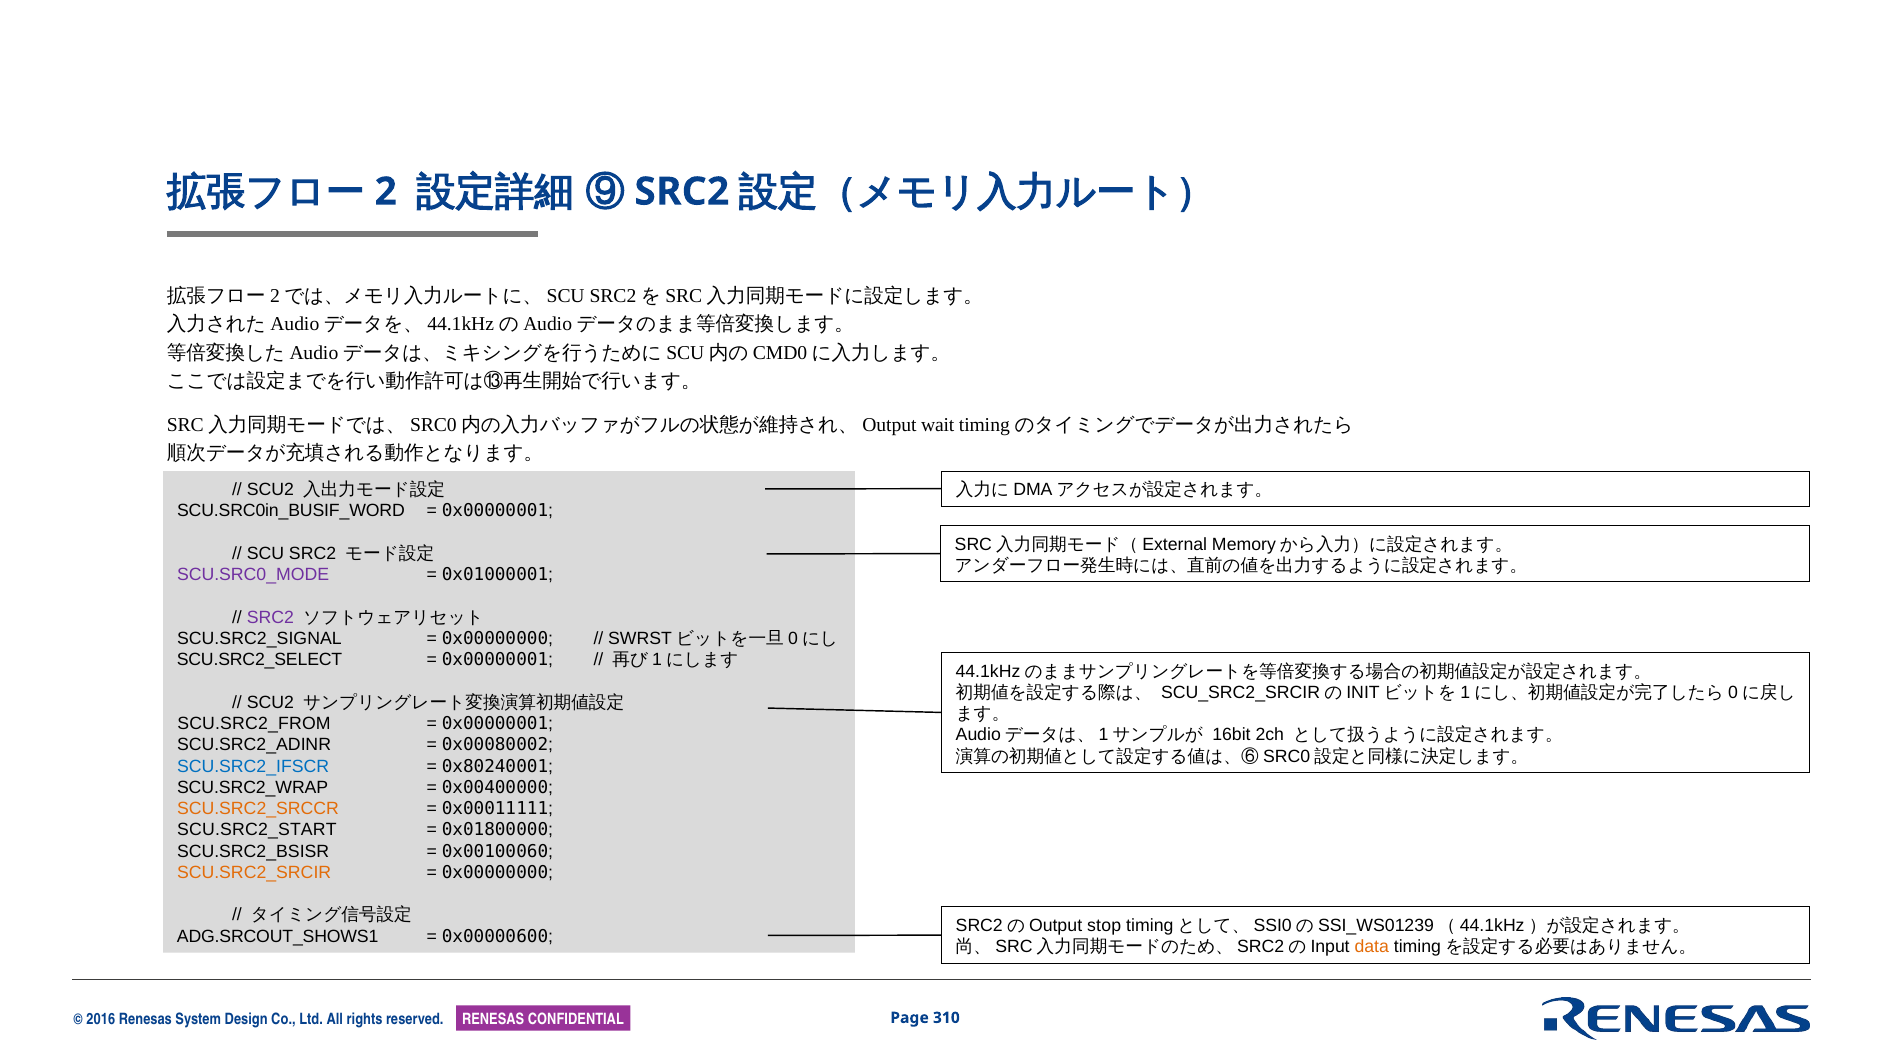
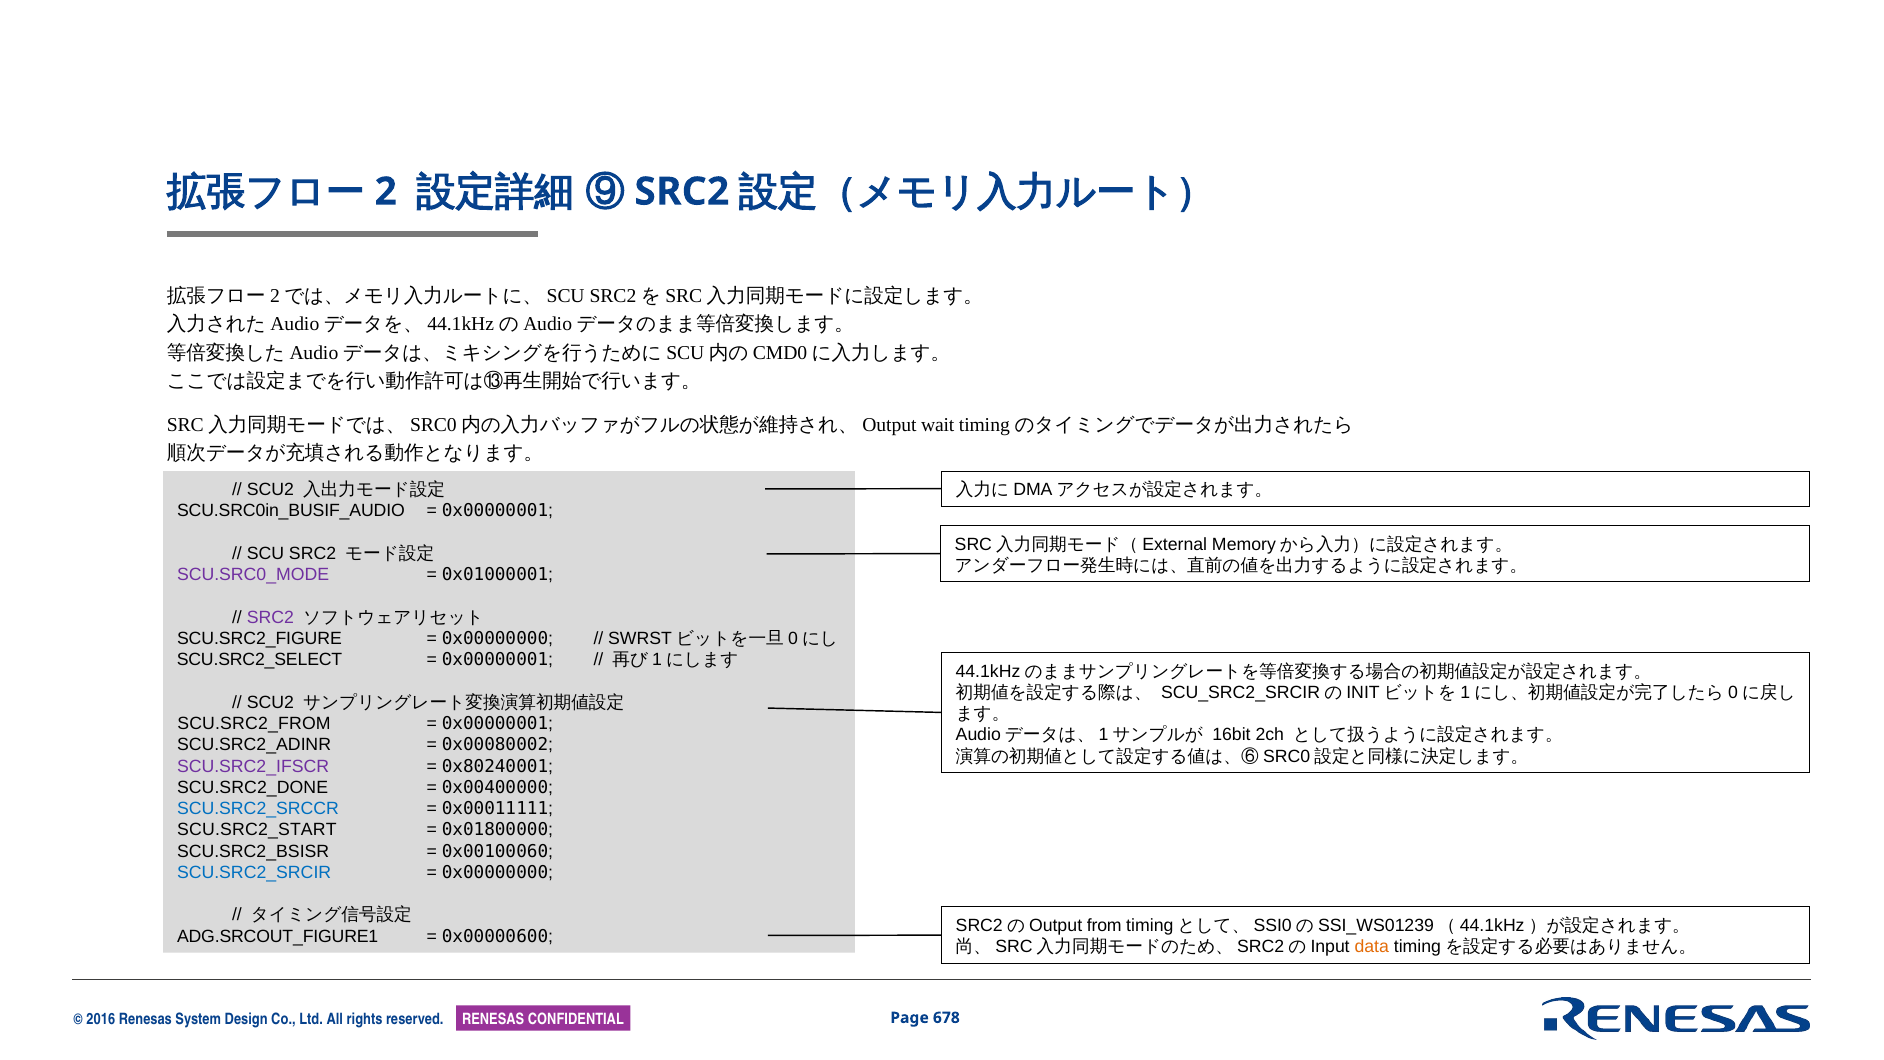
SCU.SRC0in_BUSIF_WORD: SCU.SRC0in_BUSIF_WORD -> SCU.SRC0in_BUSIF_AUDIO (291, 511)
SCU.SRC2_SIGNAL: SCU.SRC2_SIGNAL -> SCU.SRC2_FIGURE (259, 639)
SCU.SRC2_IFSCR colour: blue -> purple (253, 766)
SCU.SRC2_WRAP: SCU.SRC2_WRAP -> SCU.SRC2_DONE (253, 787)
SCU.SRC2_SRCCR colour: orange -> blue (258, 809)
SCU.SRC2_SRCIR colour: orange -> blue (254, 872)
stop: stop -> from (1104, 926)
ADG.SRCOUT_SHOWS1: ADG.SRCOUT_SHOWS1 -> ADG.SRCOUT_FIGURE1 (278, 936)
310: 310 -> 678 (946, 1018)
